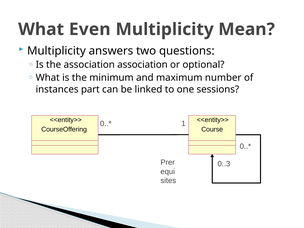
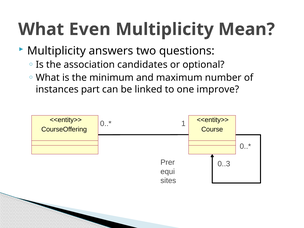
association association: association -> candidates (142, 65)
sessions: sessions -> improve (218, 89)
